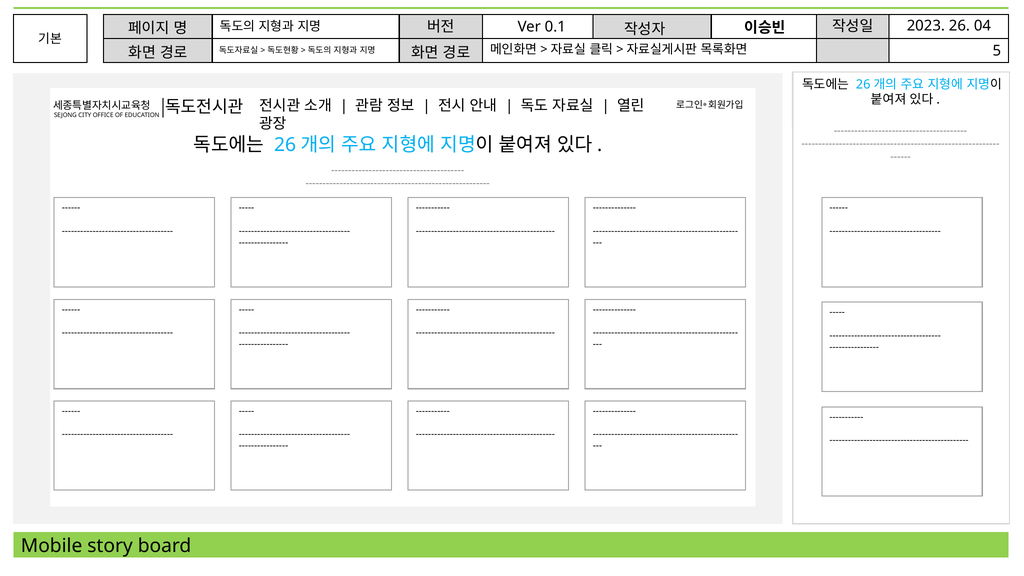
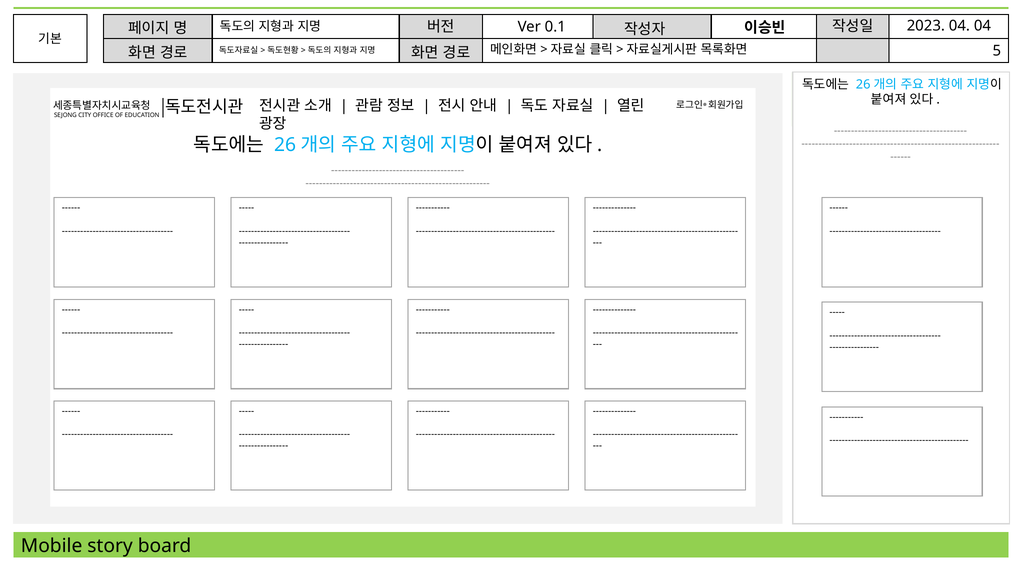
2023 26: 26 -> 04 (959, 26)
